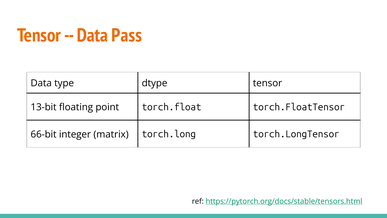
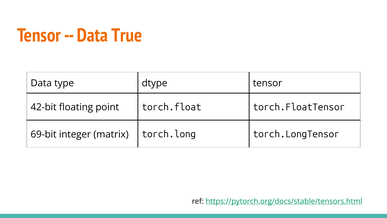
Pass: Pass -> True (127, 35)
13-bit: 13-bit -> 42-bit (44, 107)
66-bit: 66-bit -> 69-bit (44, 134)
